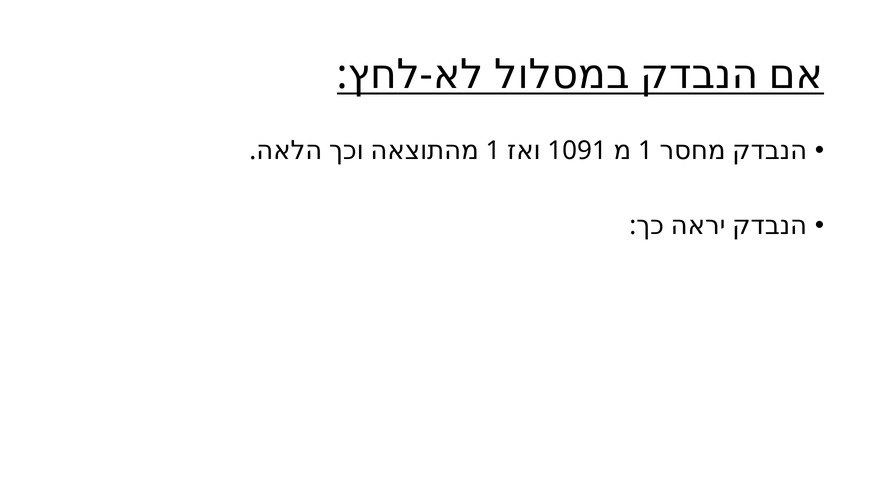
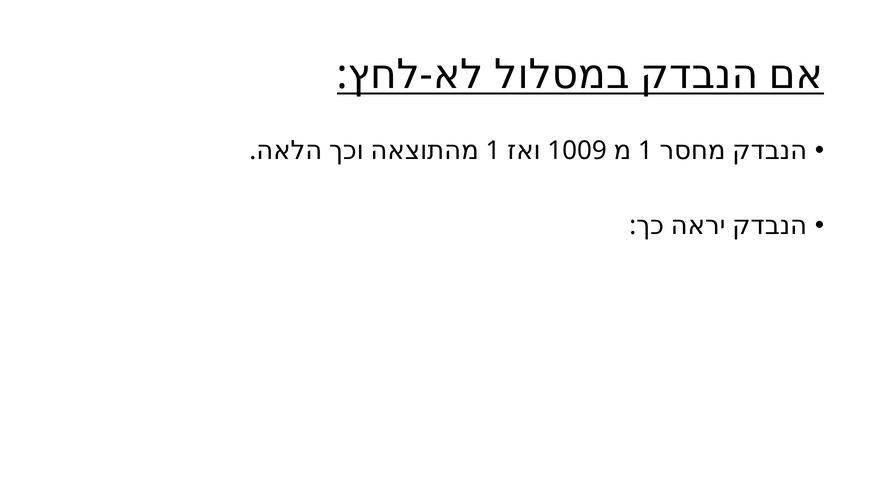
1091: 1091 -> 1009 (577, 151)
